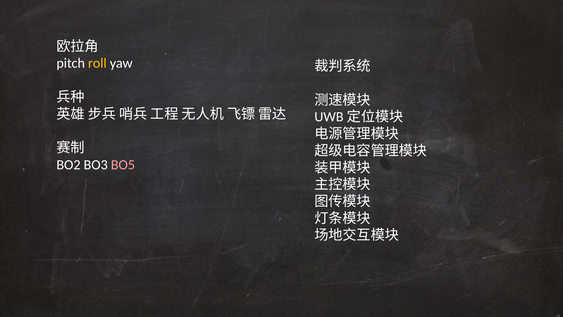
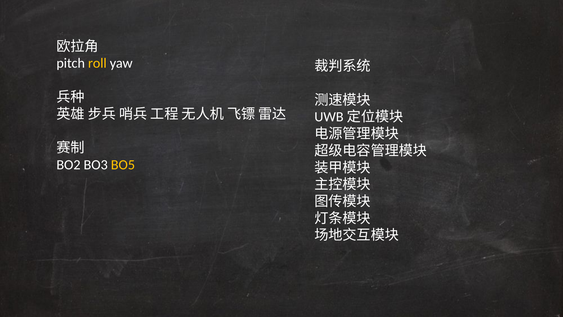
BO5 colour: pink -> yellow (123, 165)
